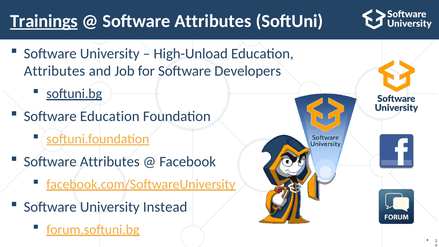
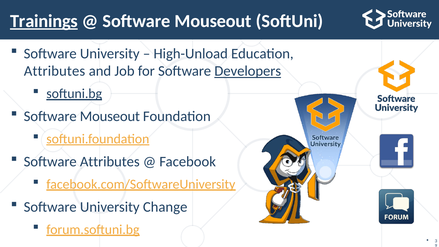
Attributes: Attributes -> Mouseout (213, 21)
Developers underline: none -> present (248, 71)
Education: Education -> Mouseout (110, 116)
Instead: Instead -> Change (165, 207)
